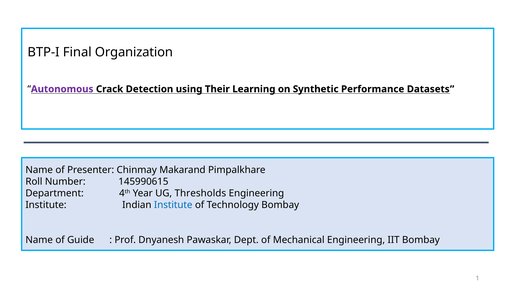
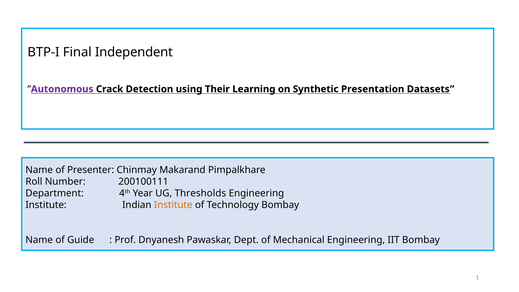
Organization: Organization -> Independent (134, 52)
Performance: Performance -> Presentation (373, 89)
145990615: 145990615 -> 200100111 (143, 182)
Institute colour: blue -> orange (173, 205)
